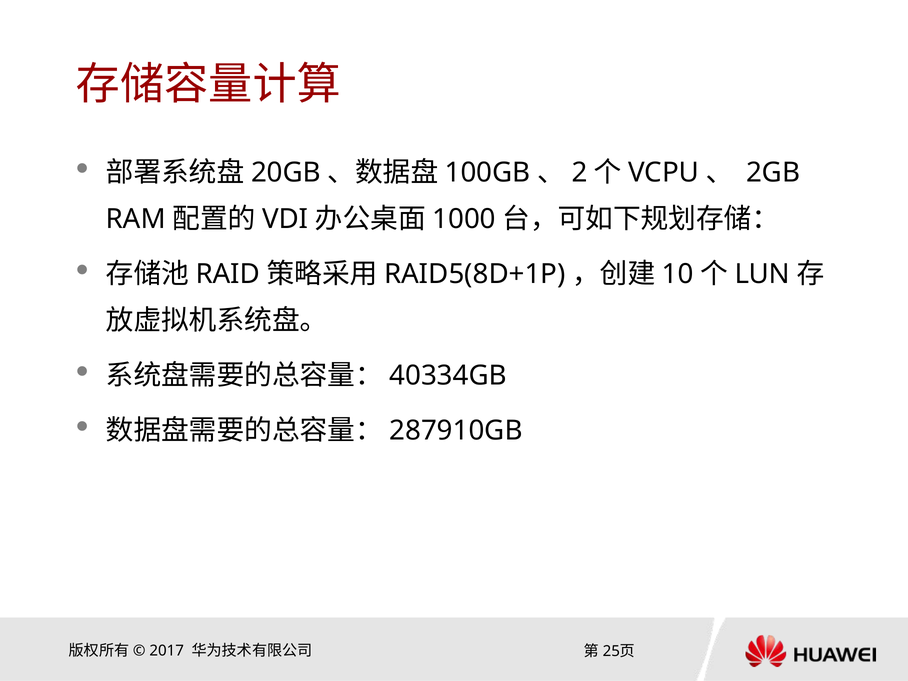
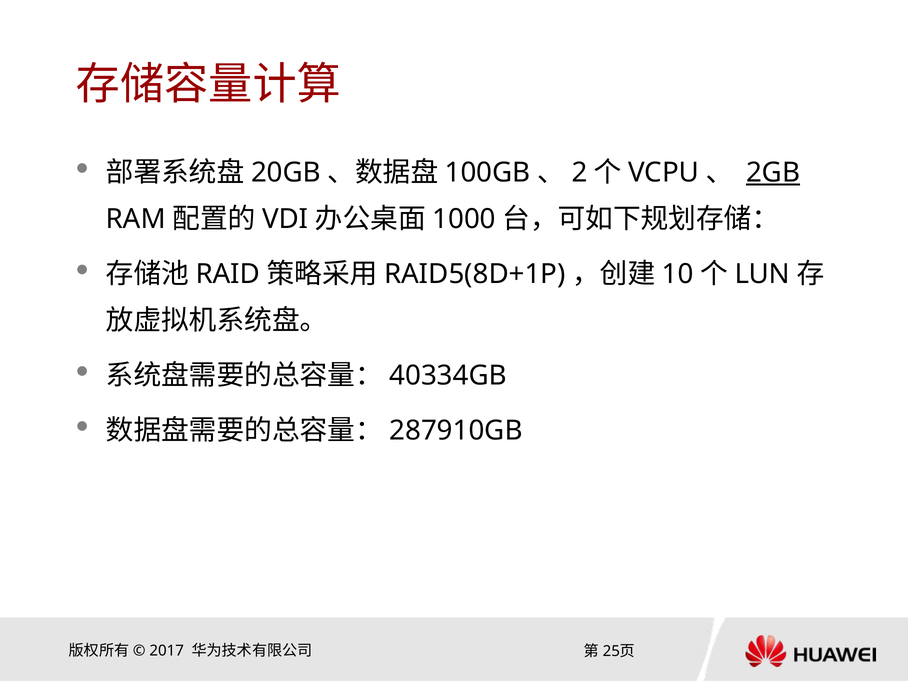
2GB underline: none -> present (773, 173)
